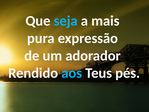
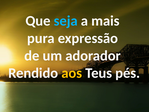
aos colour: light blue -> yellow (72, 73)
